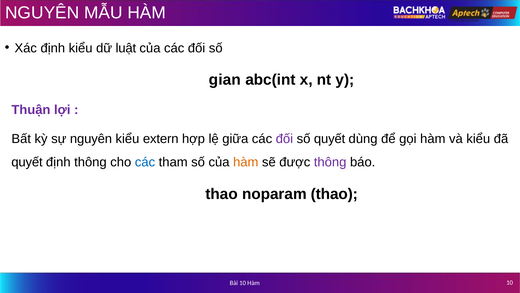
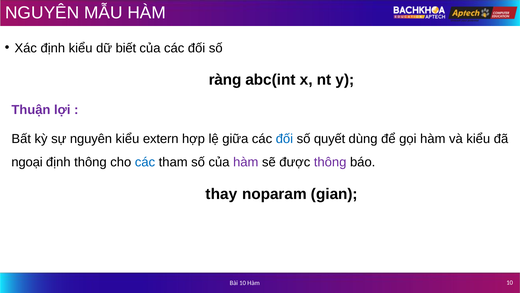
luật: luật -> biết (126, 48)
gian: gian -> ràng (225, 80)
đối colour: purple -> blue (284, 139)
quyết: quyết -> ngoại (27, 162)
hàm colour: orange -> purple (246, 162)
thao: thao -> thay (222, 194)
noparam thao: thao -> gian (334, 194)
